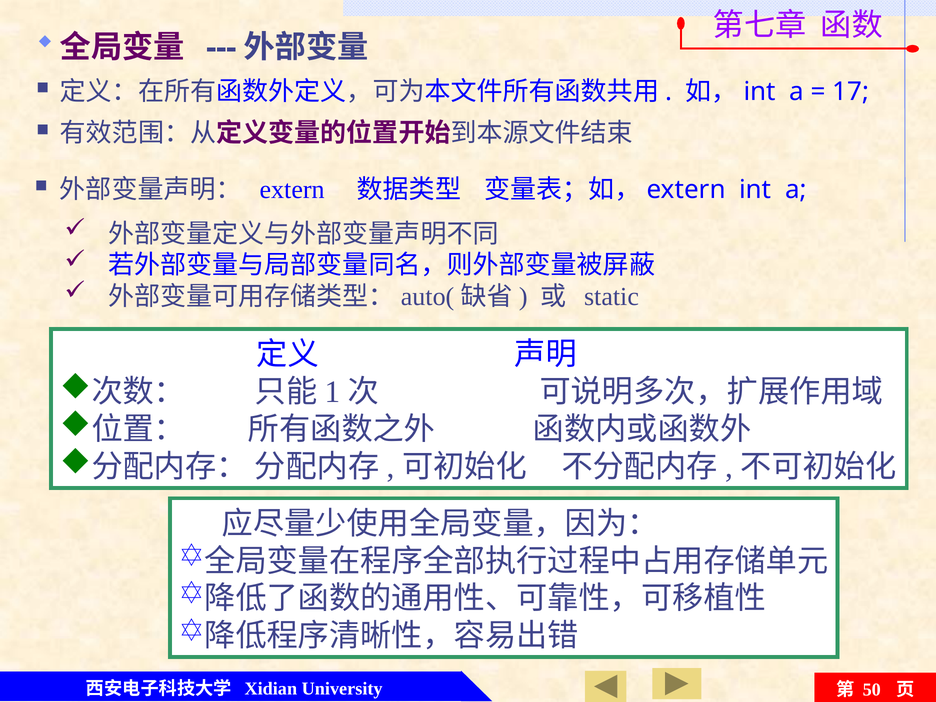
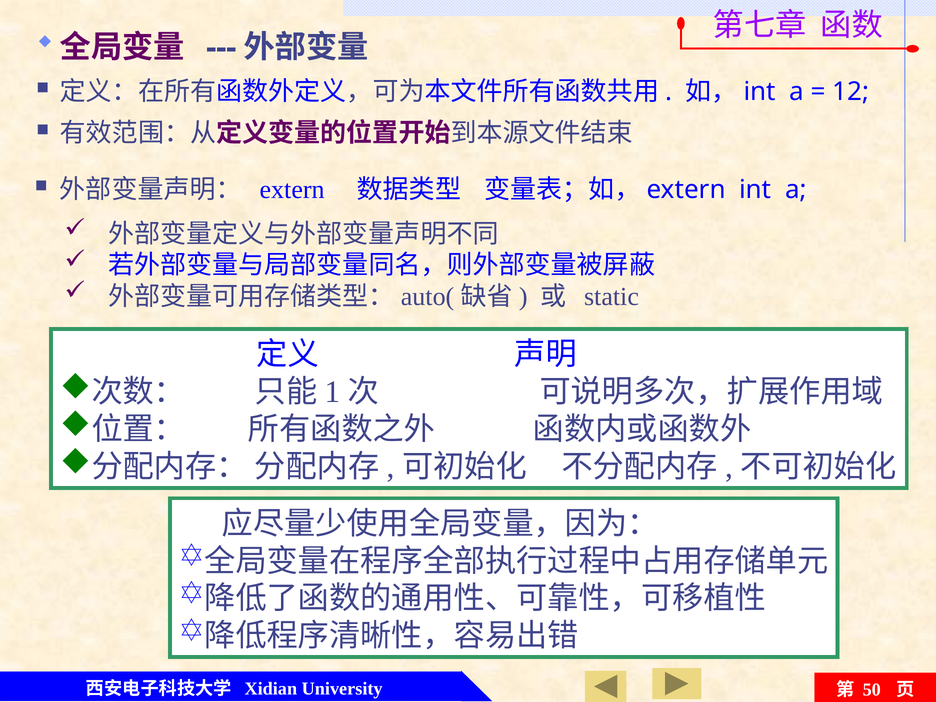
17: 17 -> 12 (851, 92)
